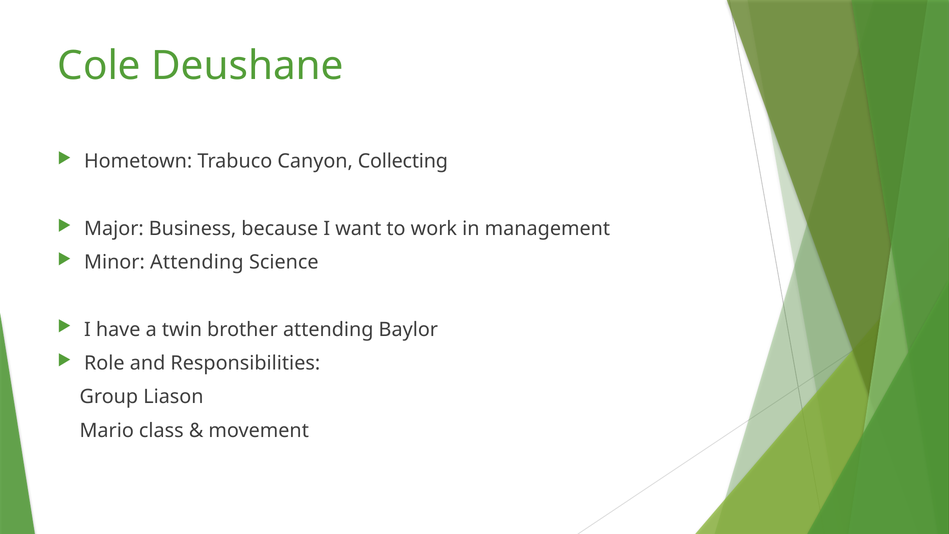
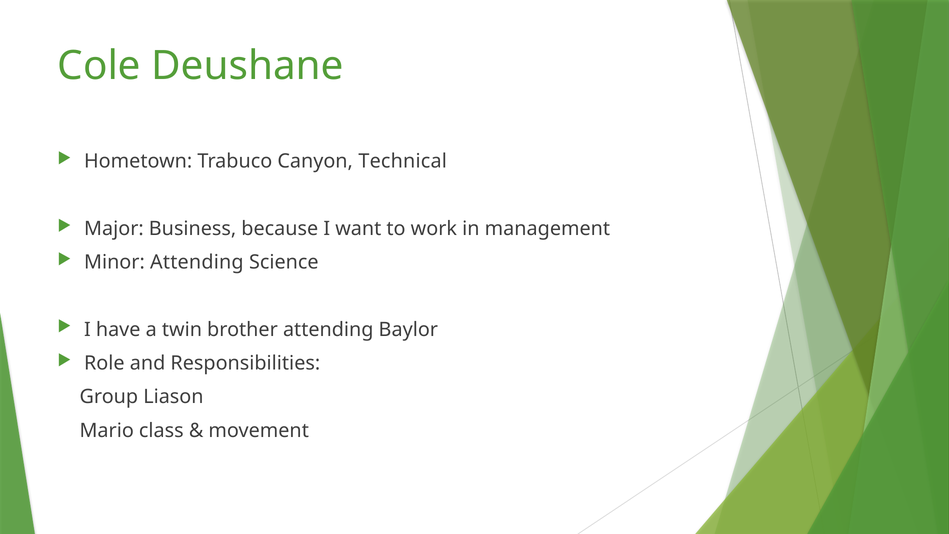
Collecting: Collecting -> Technical (403, 161)
